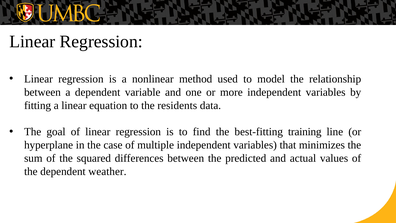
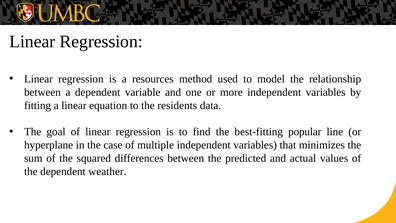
nonlinear: nonlinear -> resources (153, 79)
training: training -> popular (305, 132)
